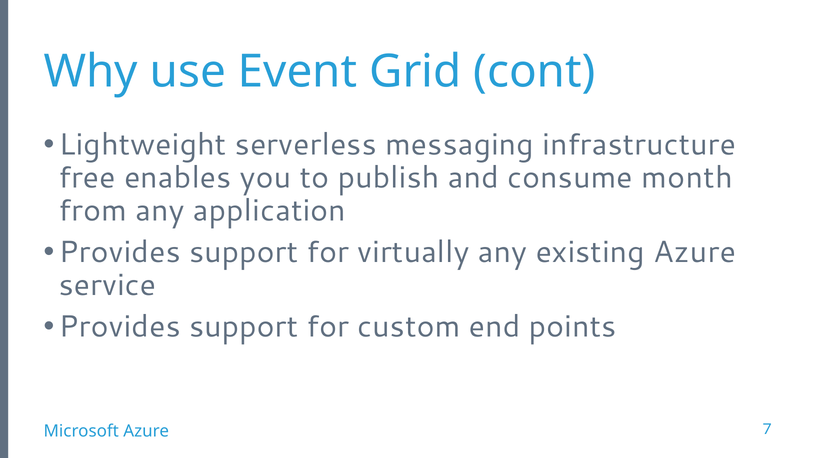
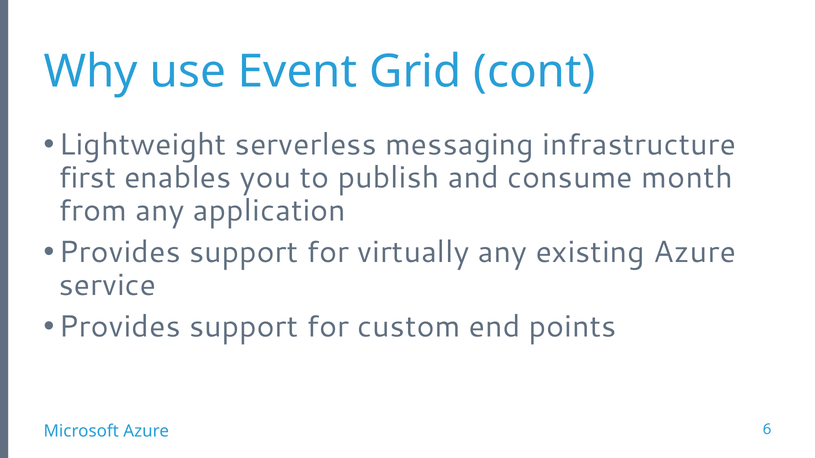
free: free -> first (87, 178)
7: 7 -> 6 (767, 430)
